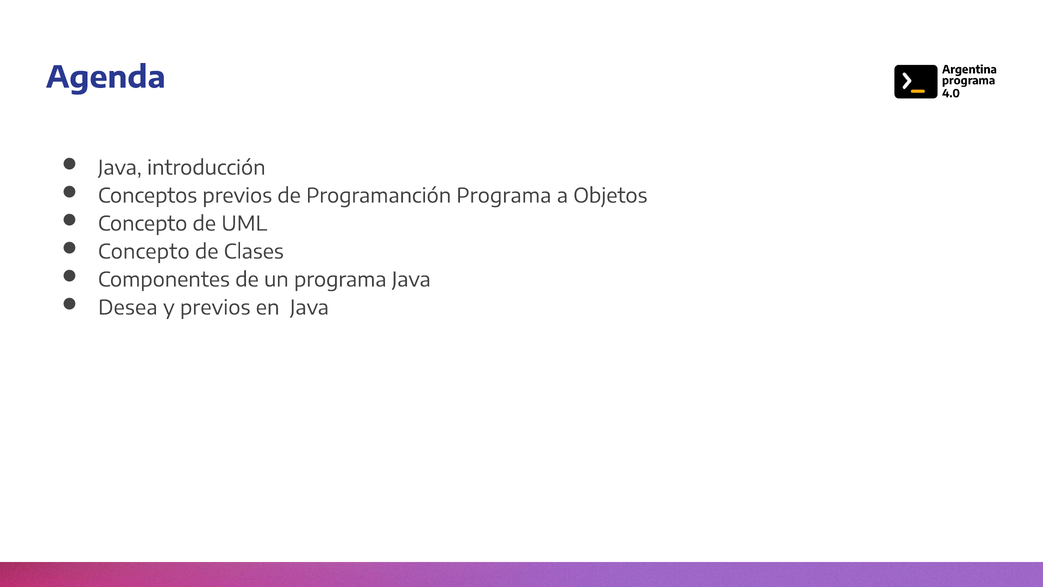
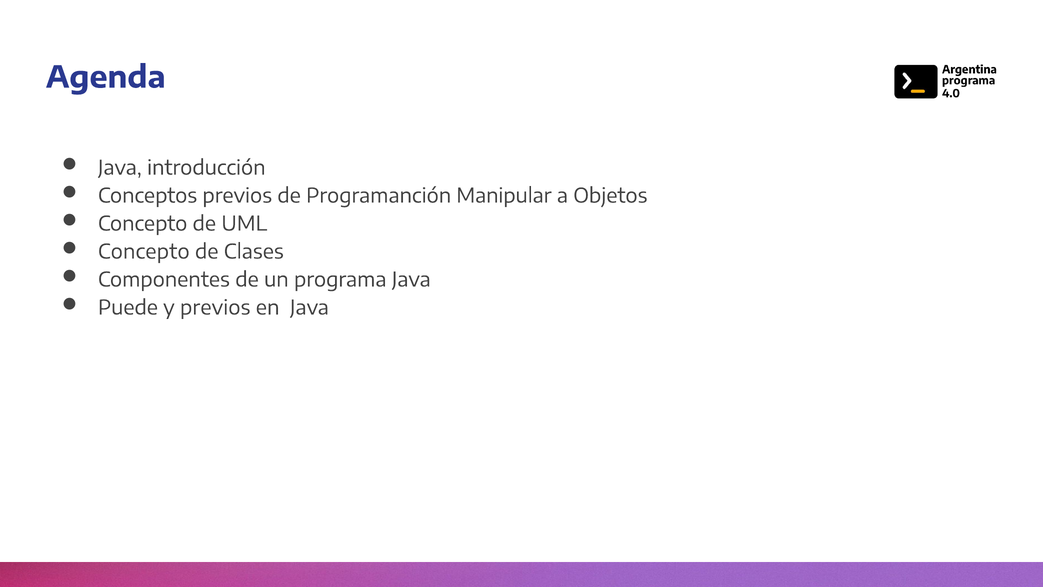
Programanción Programa: Programa -> Manipular (504, 196)
Desea: Desea -> Puede (128, 308)
